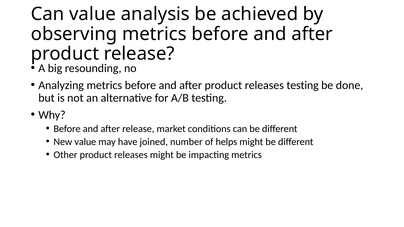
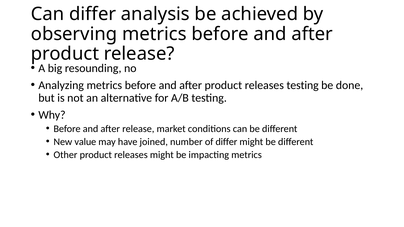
Can value: value -> differ (93, 14)
of helps: helps -> differ (226, 142)
